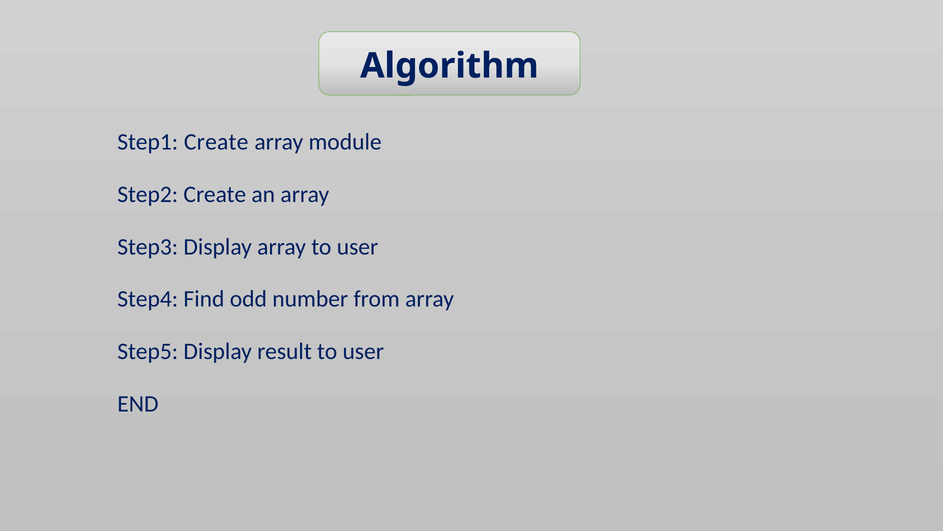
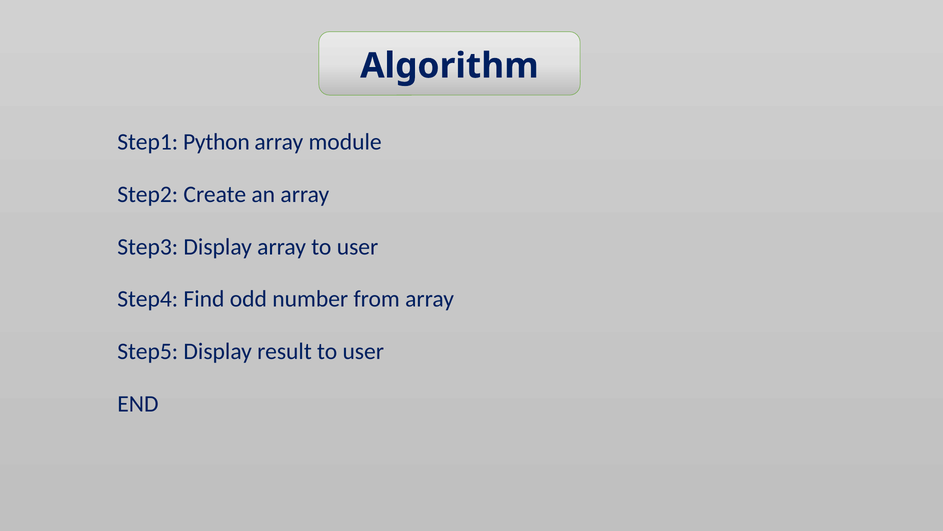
Step1 Create: Create -> Python (216, 142)
